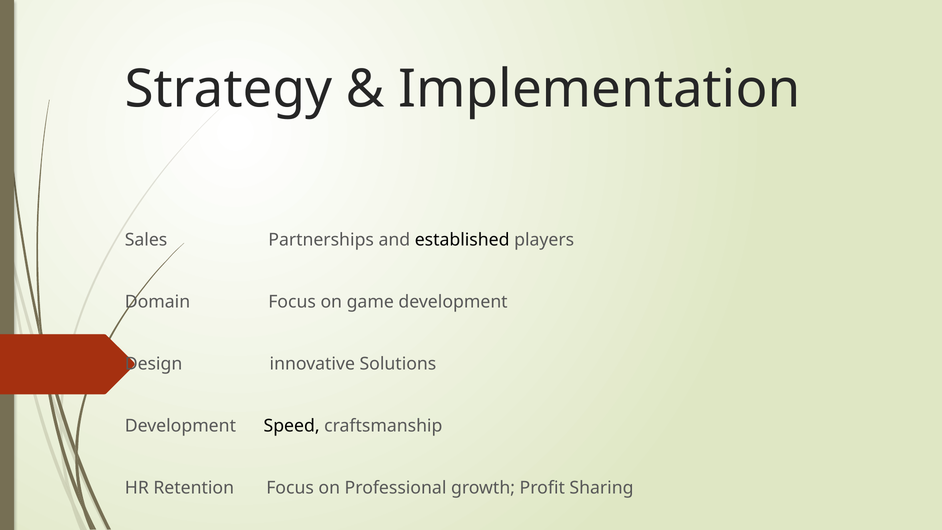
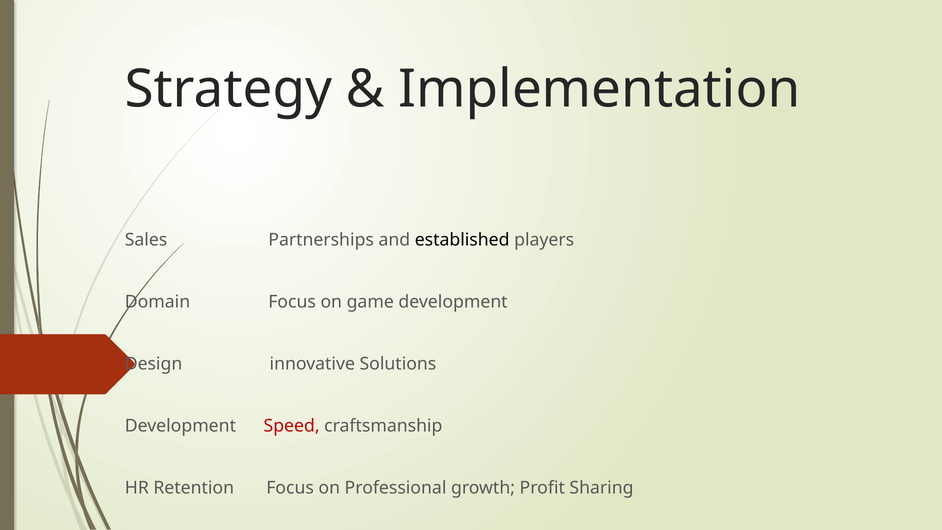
Speed colour: black -> red (292, 426)
